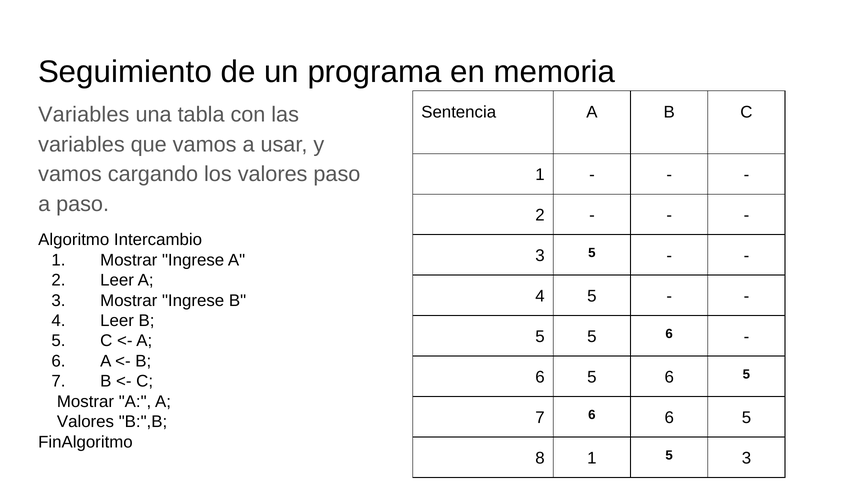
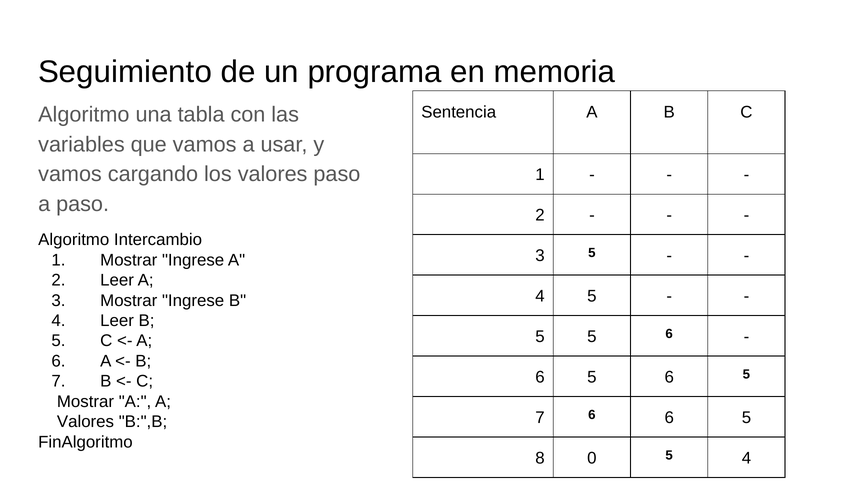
Variables: Variables -> Algoritmo (84, 115)
8 1: 1 -> 0 (592, 458)
5 3: 3 -> 4 (746, 458)
